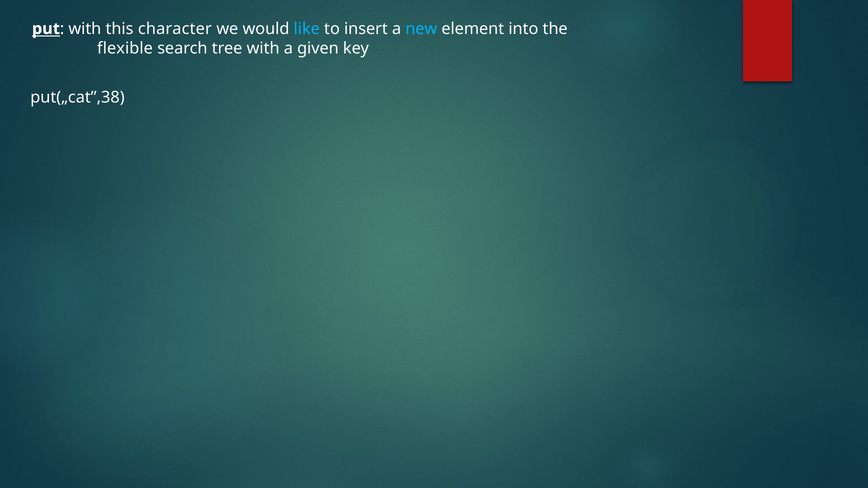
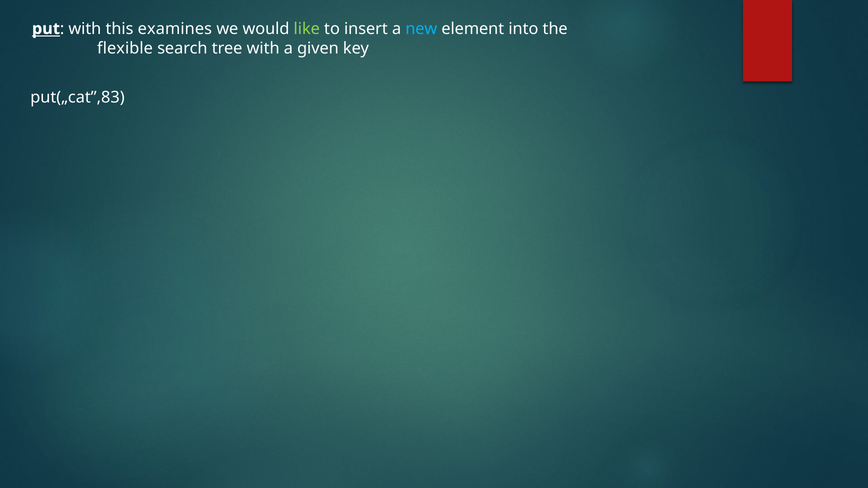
character: character -> examines (175, 29)
like colour: light blue -> light green (307, 29)
put(„cat”,38: put(„cat”,38 -> put(„cat”,83 (77, 97)
